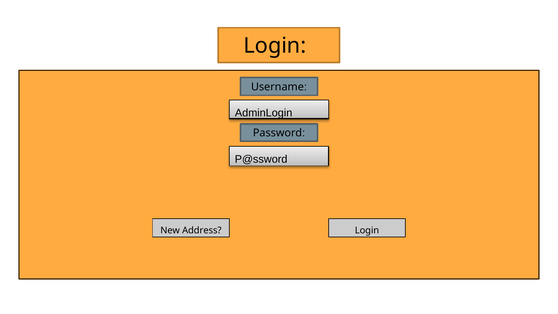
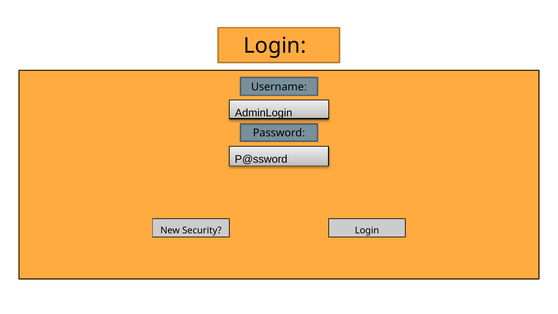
Address: Address -> Security (202, 230)
